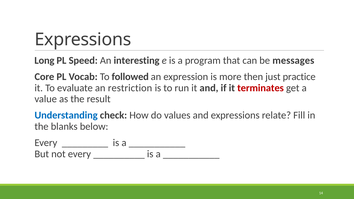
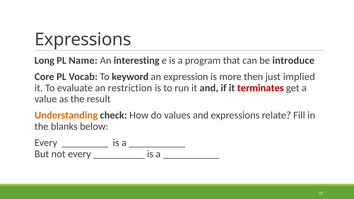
Speed: Speed -> Name (83, 60)
messages: messages -> introduce (293, 60)
followed: followed -> keyword (130, 77)
practice: practice -> implied (299, 77)
Understanding colour: blue -> orange (66, 115)
